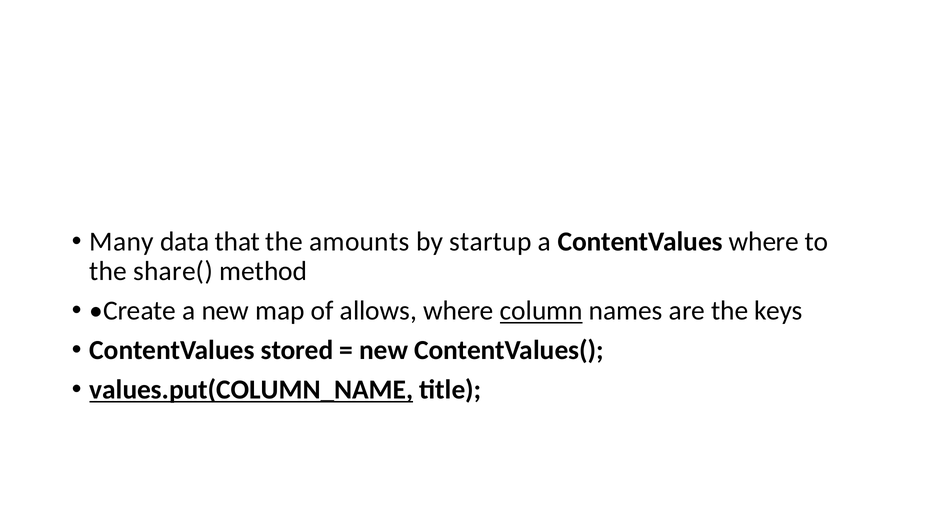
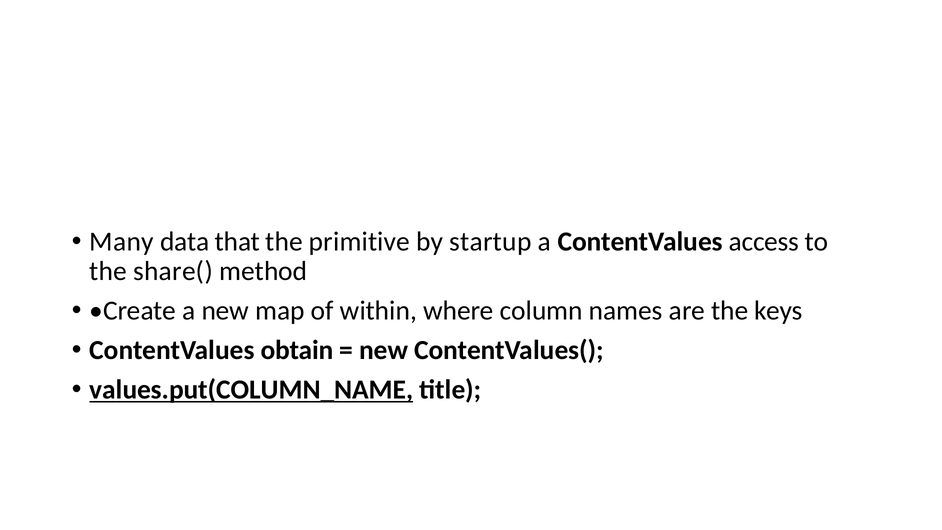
amounts: amounts -> primitive (359, 242)
ContentValues where: where -> access (764, 242)
allows: allows -> within (378, 311)
column underline: present -> none (541, 311)
stored: stored -> obtain (297, 350)
